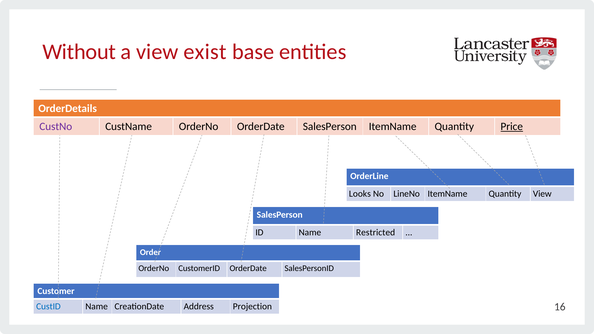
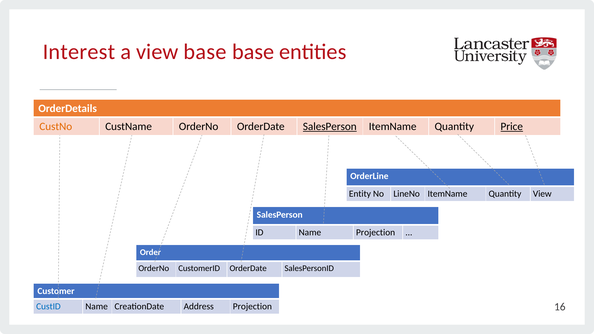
Without: Without -> Interest (79, 52)
view exist: exist -> base (205, 52)
CustNo colour: purple -> orange (56, 127)
SalesPerson underline: none -> present (330, 127)
Looks: Looks -> Entity (360, 194)
Name Restricted: Restricted -> Projection (376, 232)
